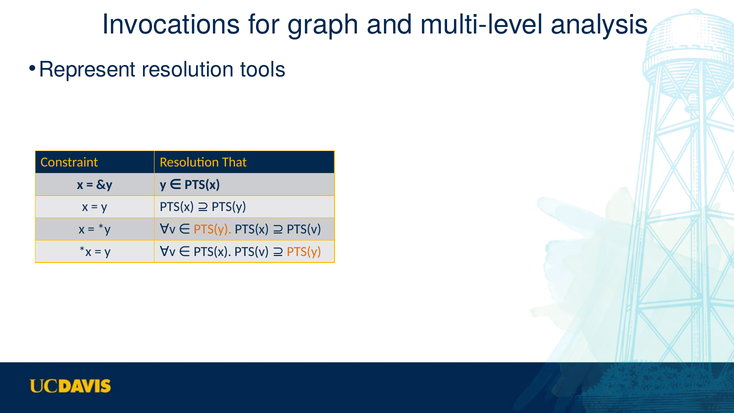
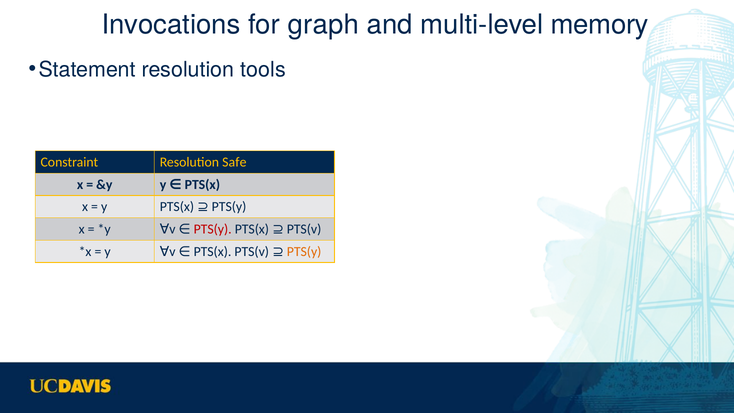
analysis: analysis -> memory (600, 25)
Represent: Represent -> Statement (87, 70)
That: That -> Safe (234, 162)
PTS(y colour: orange -> red (213, 229)
